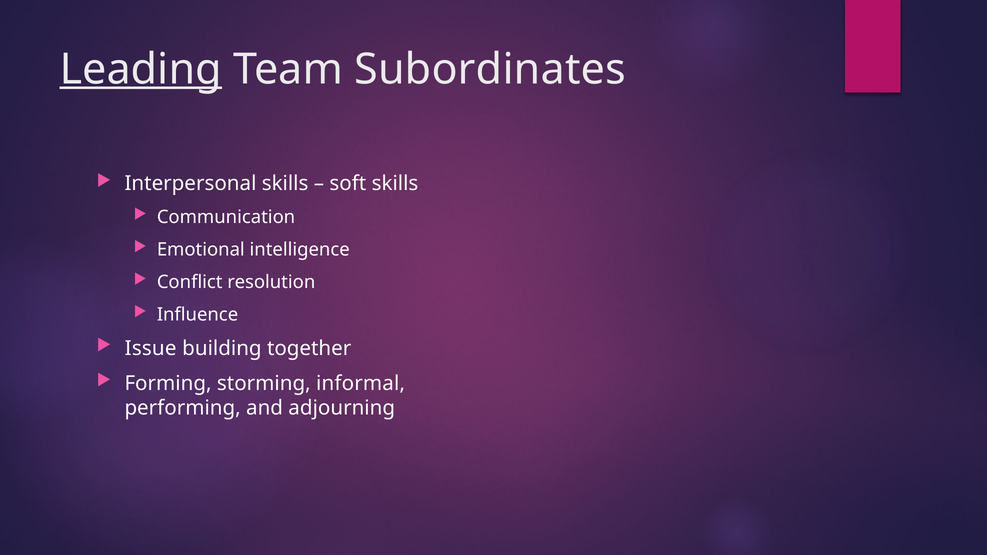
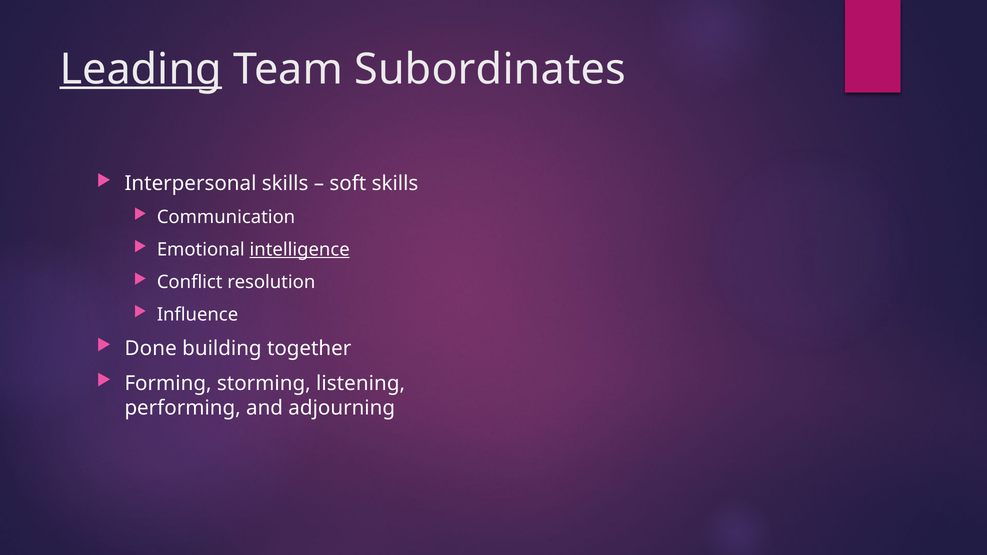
intelligence underline: none -> present (300, 250)
Issue: Issue -> Done (151, 349)
informal: informal -> listening (361, 384)
